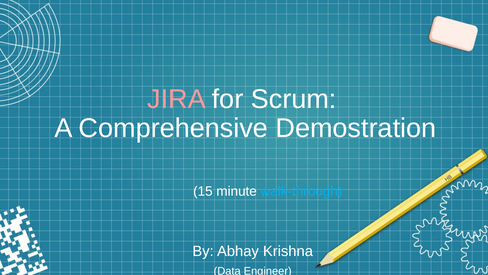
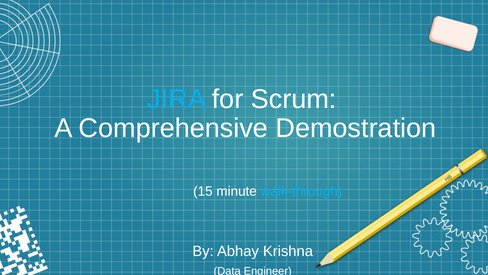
JIRA colour: pink -> light blue (176, 99)
